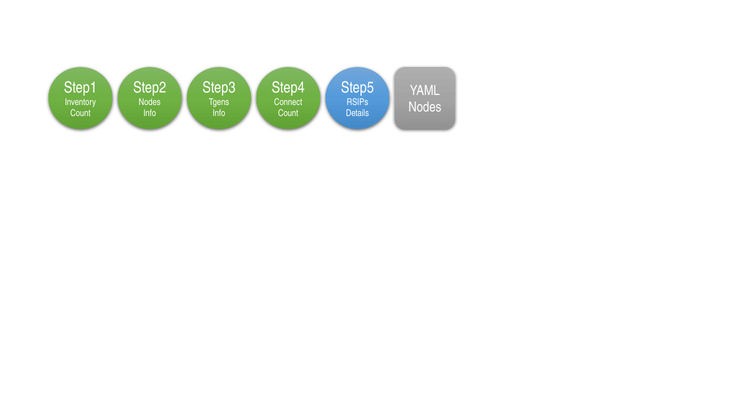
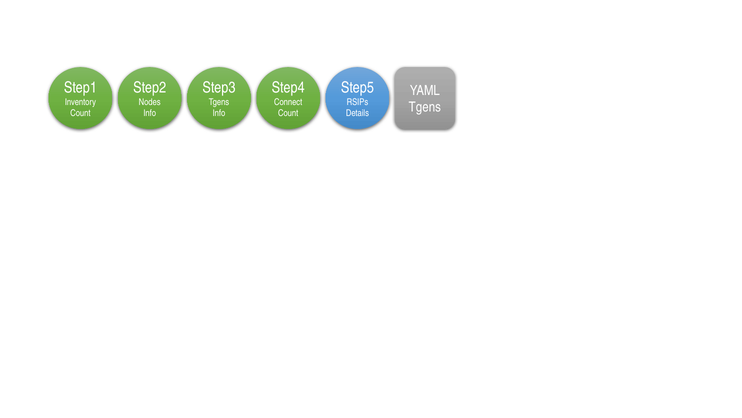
Nodes: Nodes -> Tgens (425, 107)
